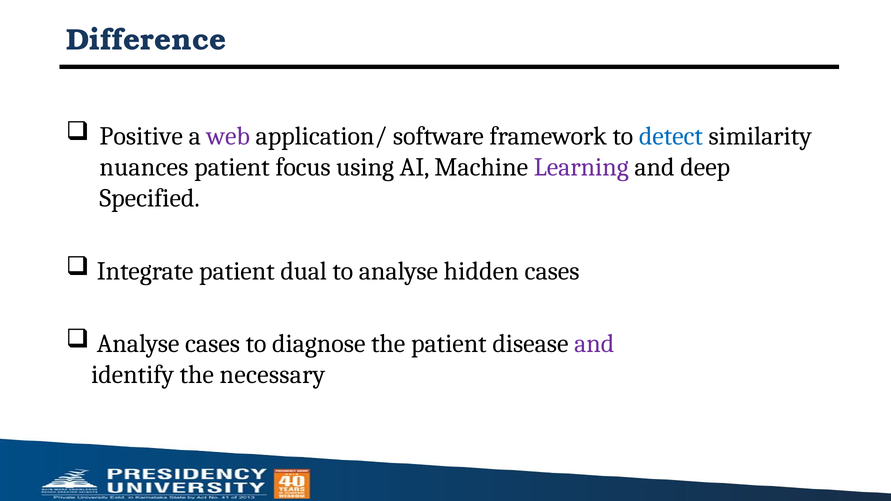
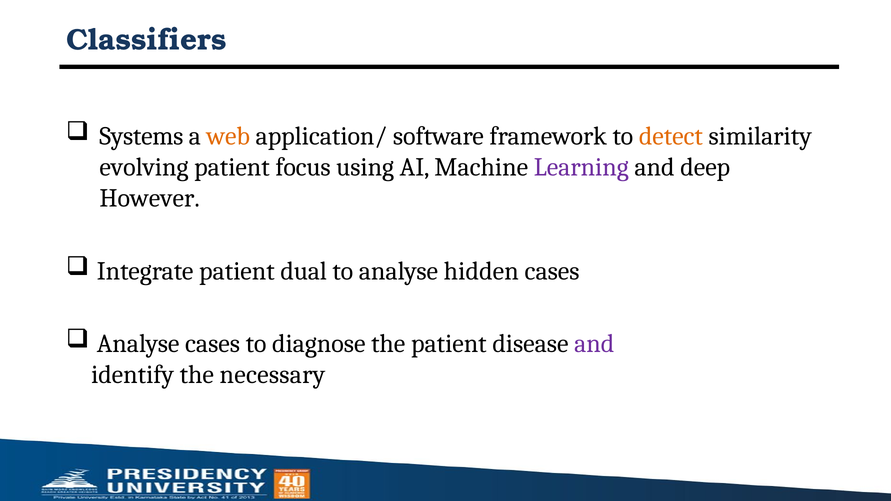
Difference: Difference -> Classifiers (146, 40)
Positive: Positive -> Systems (141, 136)
web colour: purple -> orange (228, 136)
detect colour: blue -> orange (671, 136)
nuances: nuances -> evolving (144, 167)
Specified: Specified -> However (150, 198)
